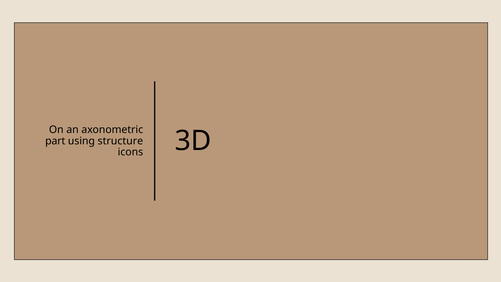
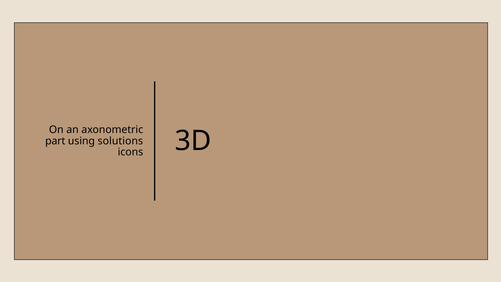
structure: structure -> solutions (120, 141)
